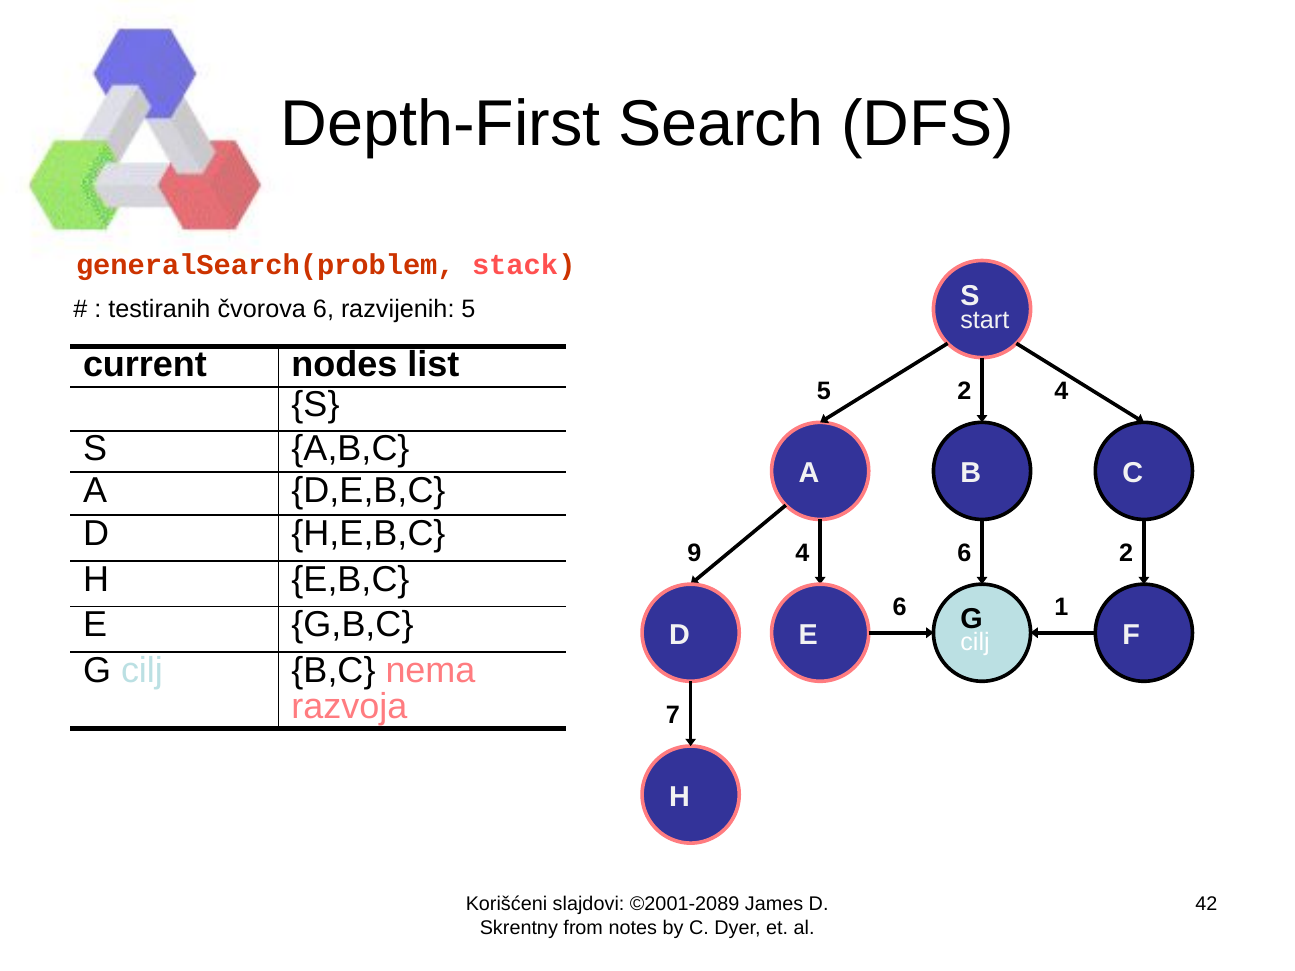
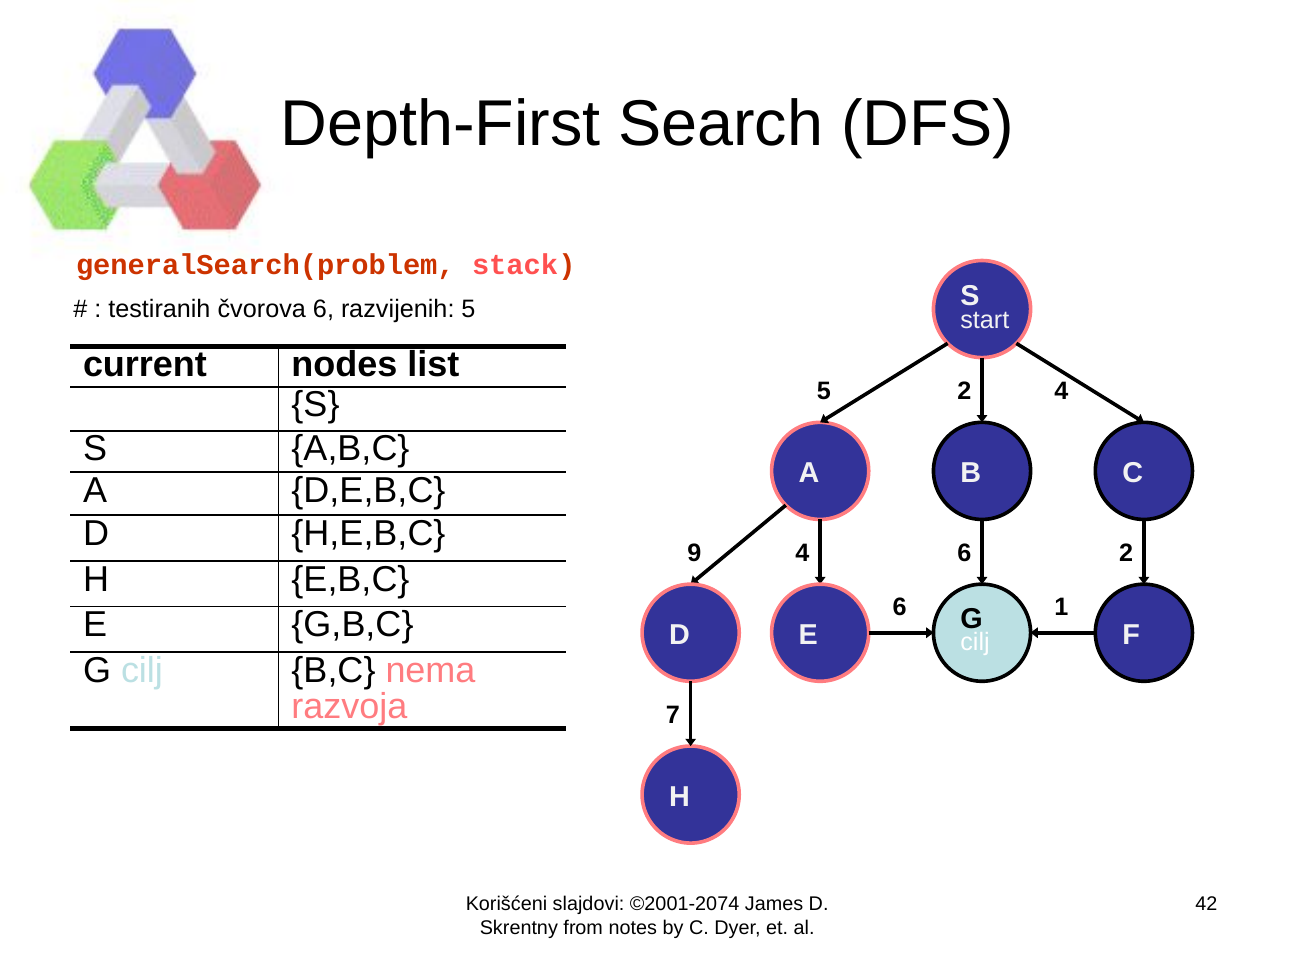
©2001-2089: ©2001-2089 -> ©2001-2074 (685, 904)
